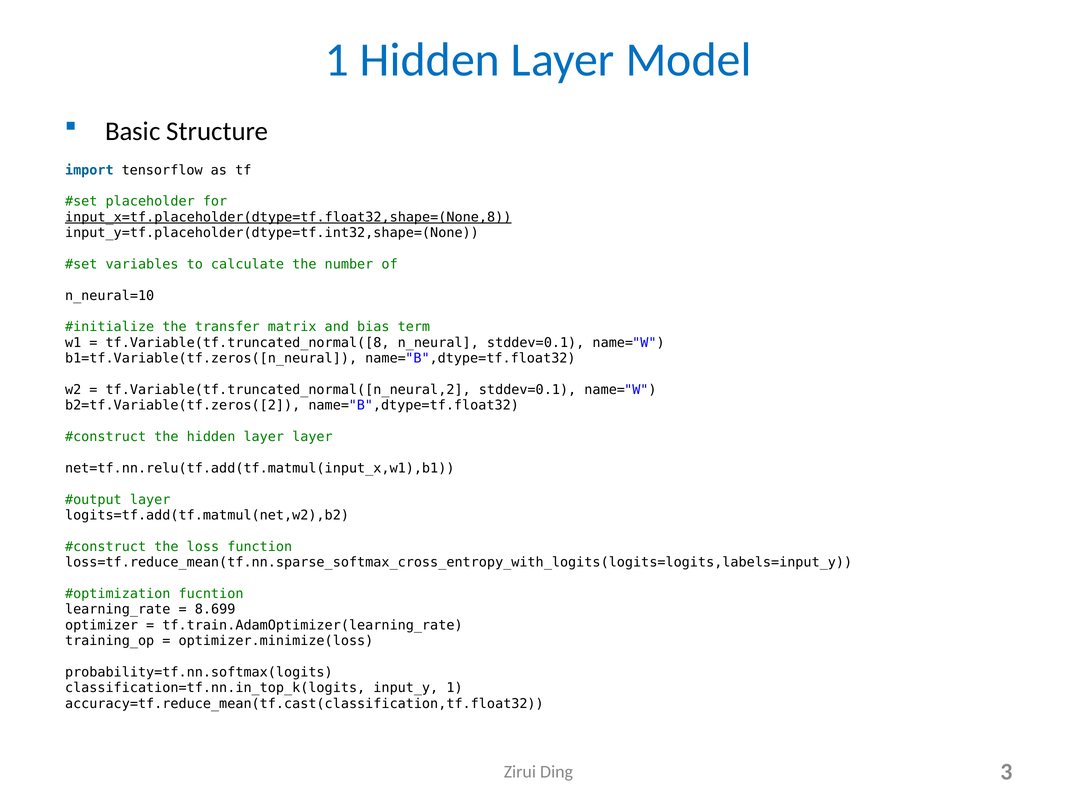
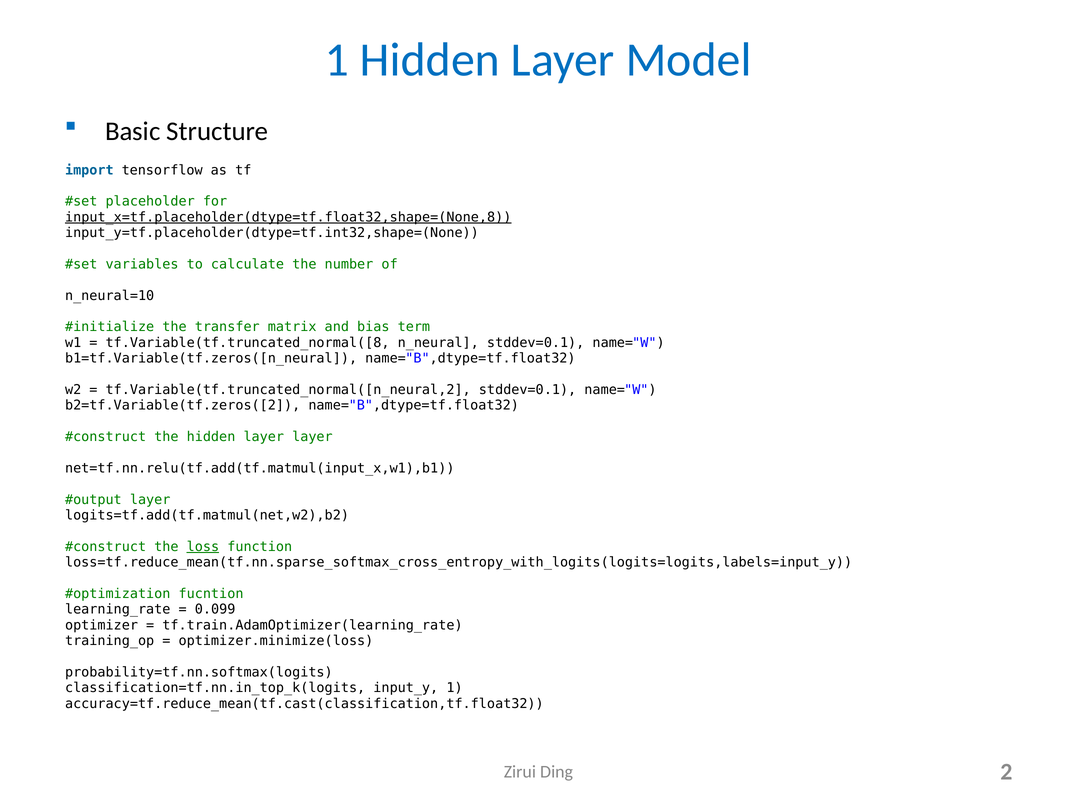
loss underline: none -> present (203, 547)
8.699: 8.699 -> 0.099 (215, 609)
3: 3 -> 2 (1006, 772)
